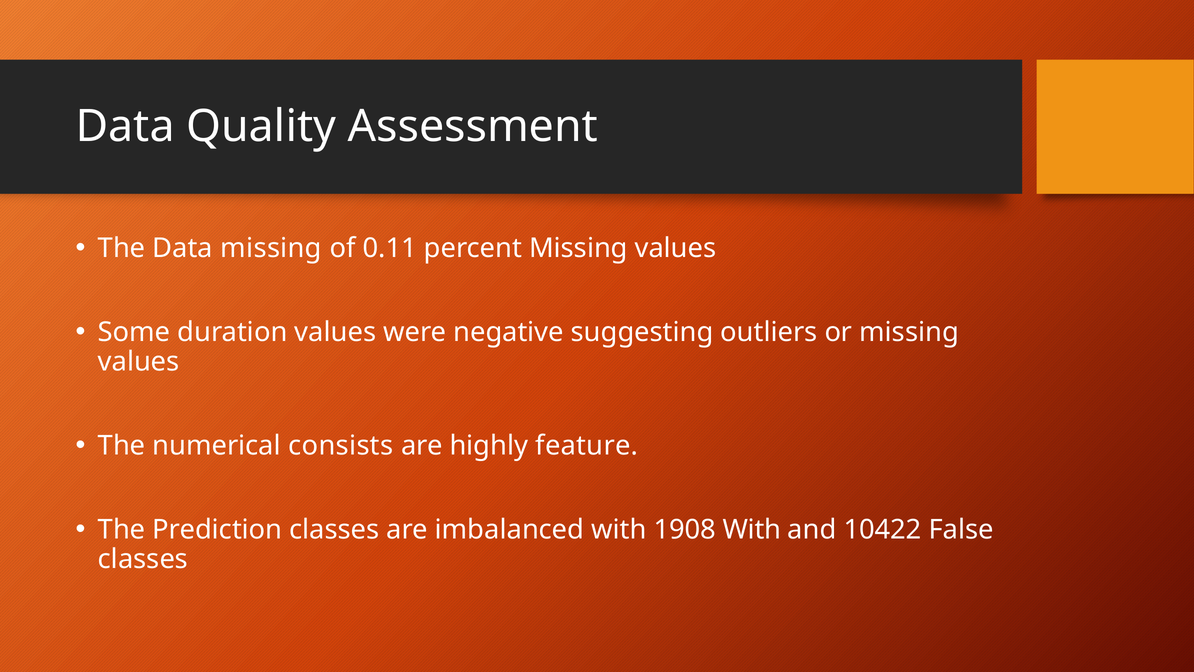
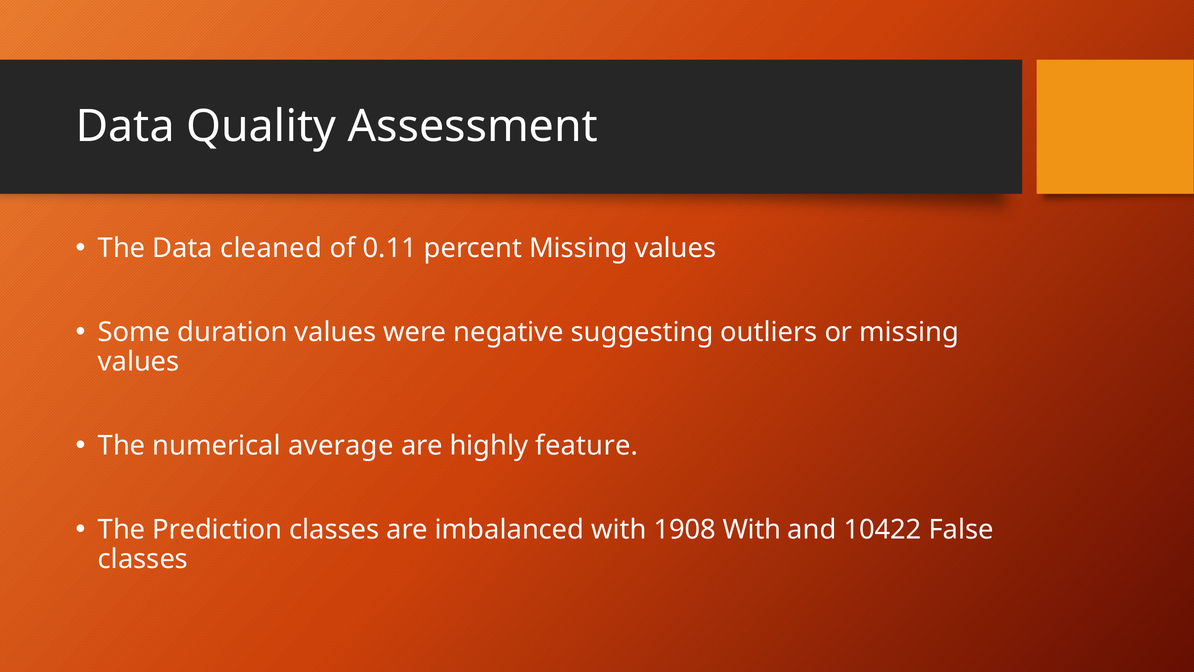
Data missing: missing -> cleaned (271, 248)
consists: consists -> average (341, 445)
